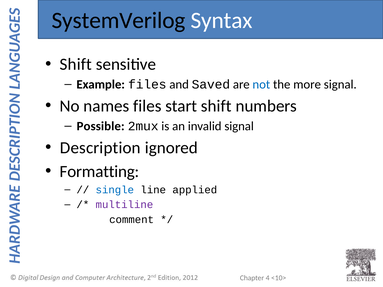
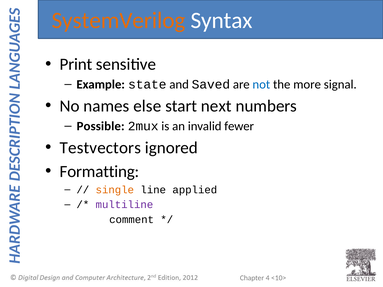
SystemVerilog colour: black -> orange (119, 20)
Shift: Shift -> Print (76, 64)
Example files: files -> state (147, 85)
names files: files -> else (147, 106)
start shift: shift -> next (216, 106)
invalid signal: signal -> fewer (239, 126)
Description: Description -> Testvectors (100, 148)
single colour: blue -> orange (115, 190)
